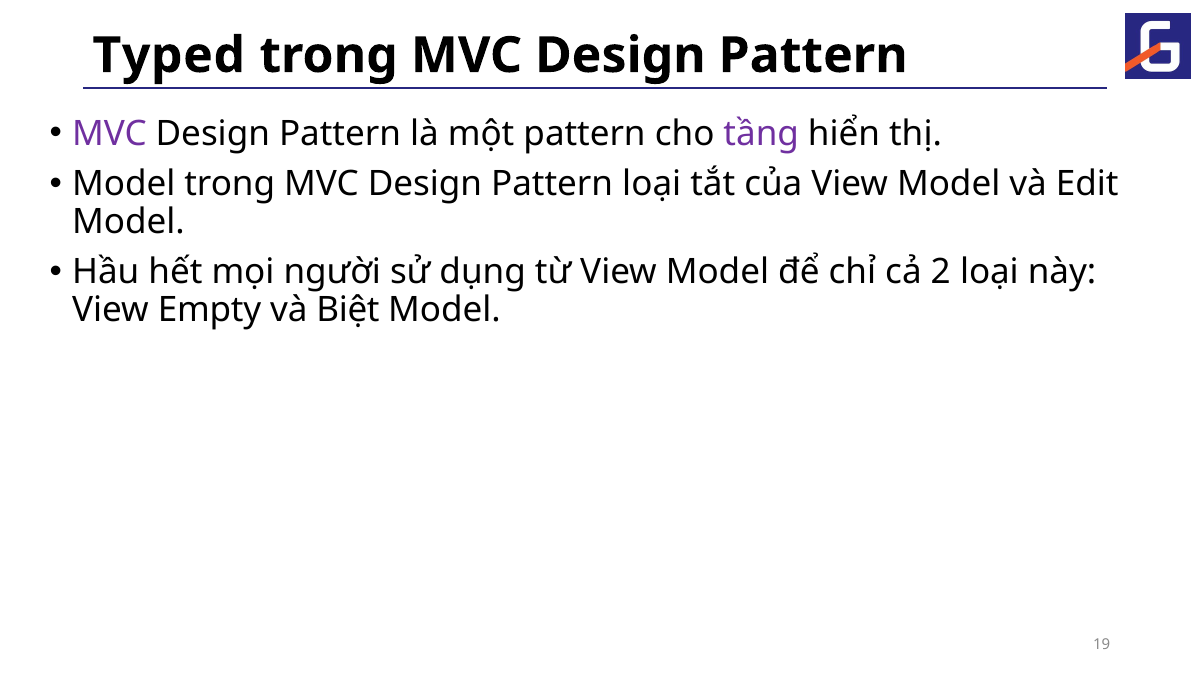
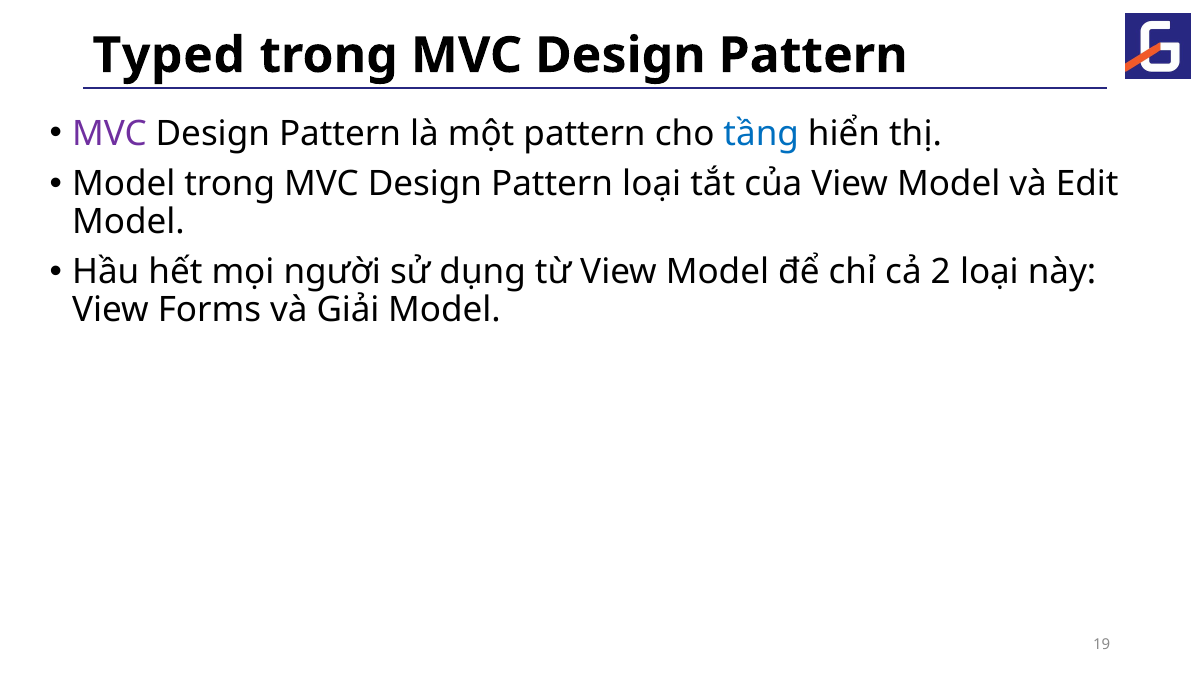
tầng colour: purple -> blue (761, 134)
Empty: Empty -> Forms (209, 310)
Biệt: Biệt -> Giải (348, 310)
